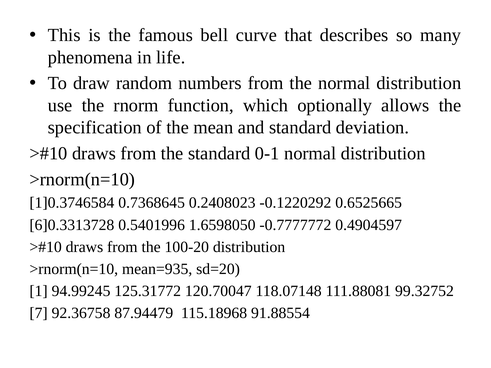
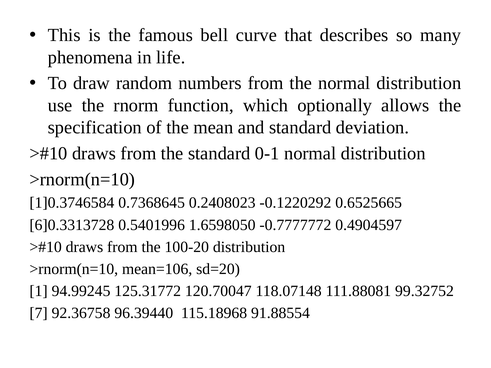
mean=935: mean=935 -> mean=106 (157, 269)
87.94479: 87.94479 -> 96.39440 (144, 313)
